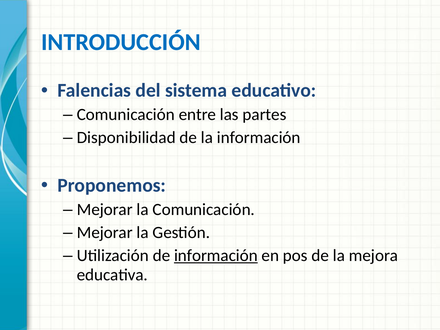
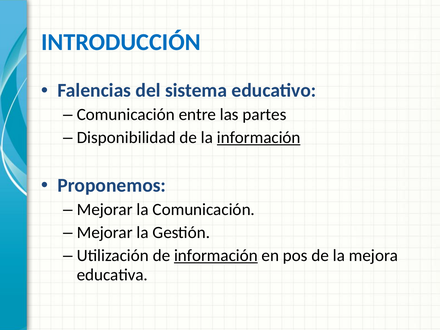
información underline: none -> present (259, 138)
